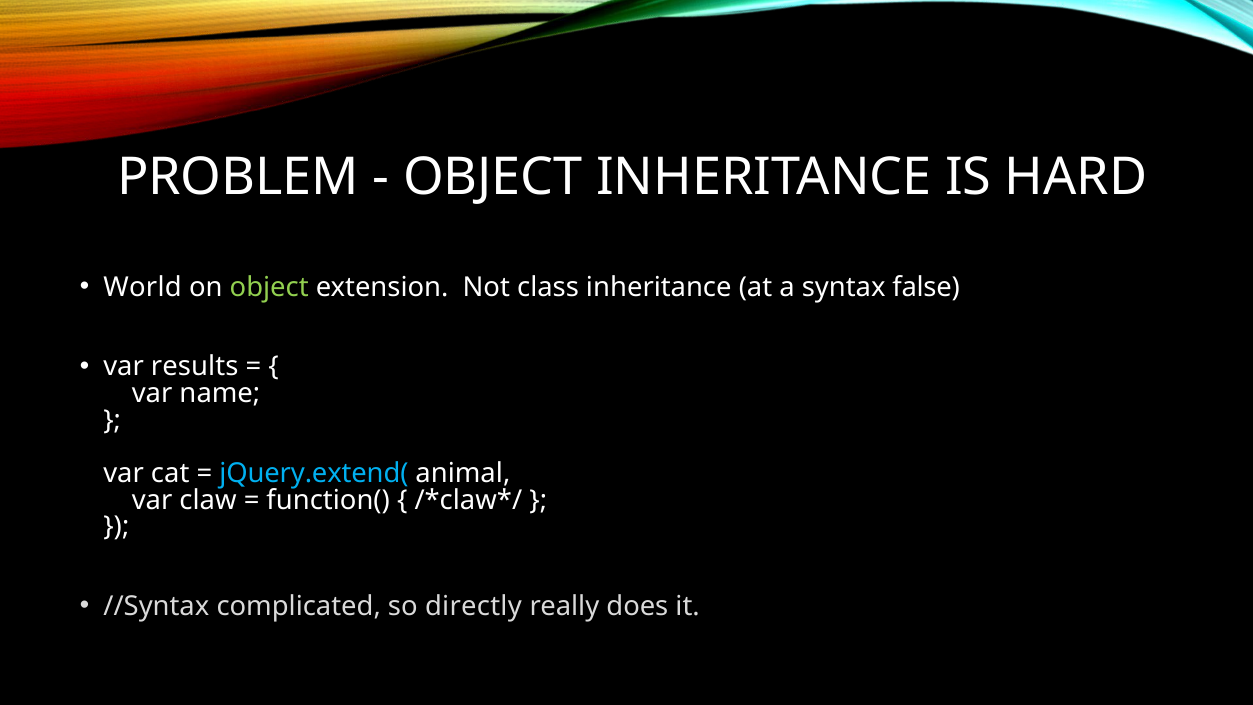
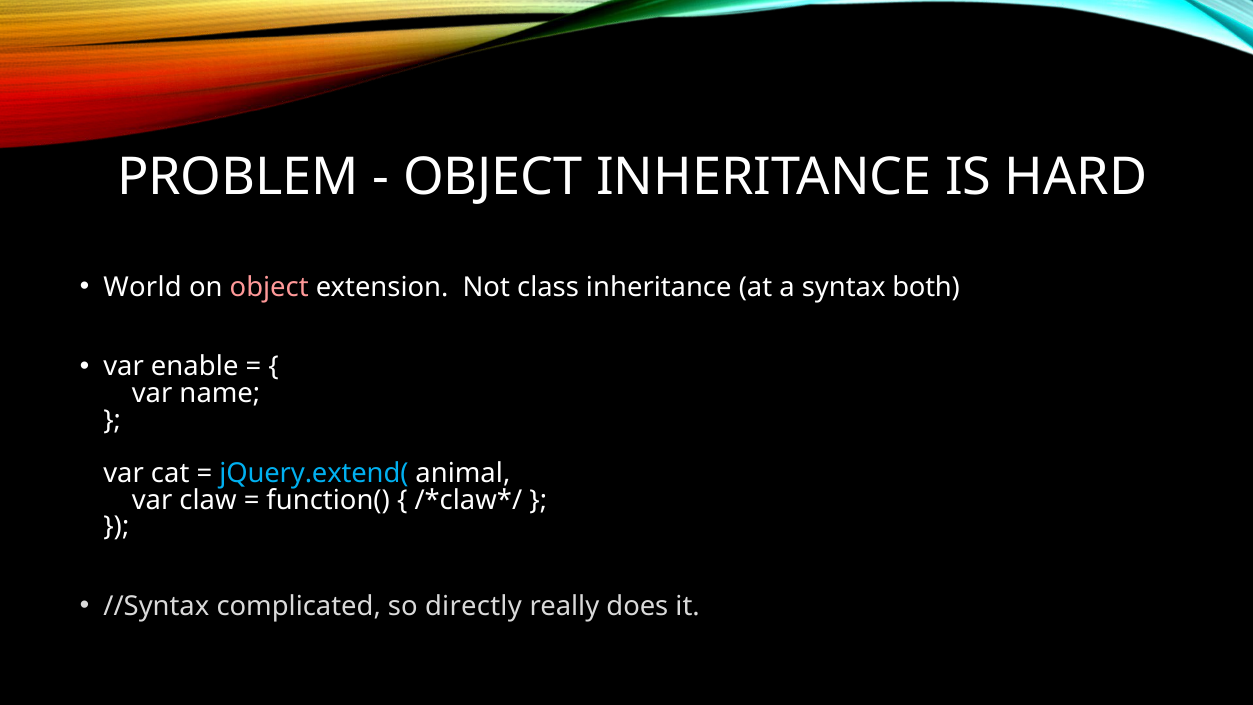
object colour: light green -> pink (269, 287)
false: false -> both (926, 287)
results: results -> enable (195, 367)
